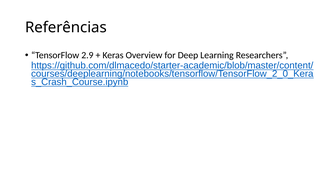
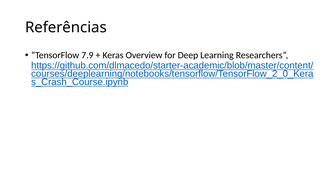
2.9: 2.9 -> 7.9 (87, 55)
